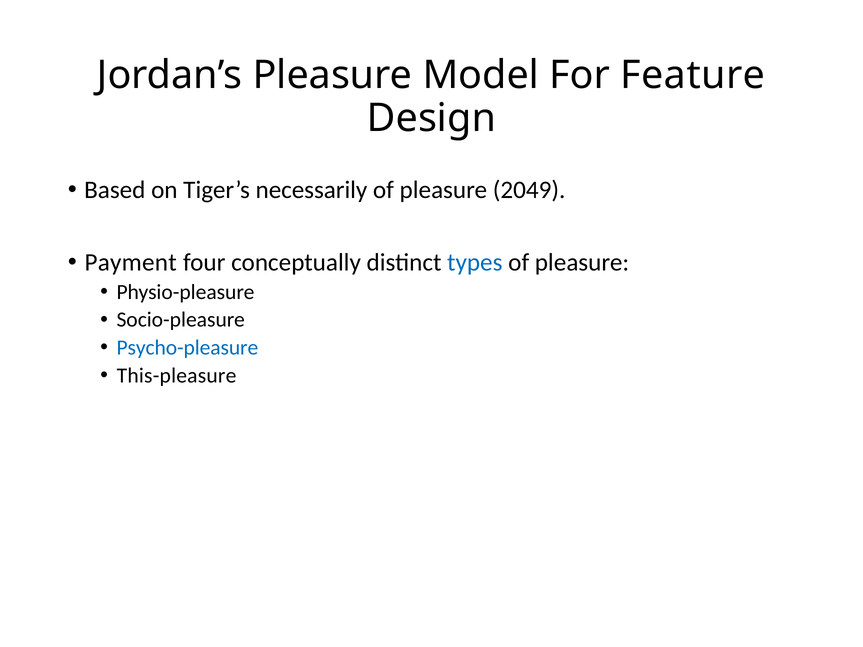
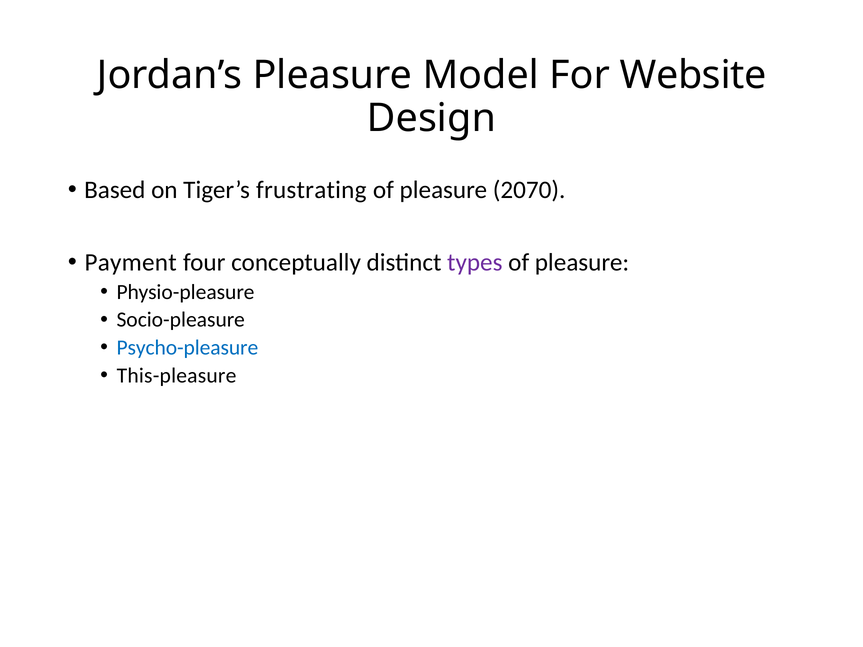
Feature: Feature -> Website (693, 75)
necessarily: necessarily -> frustrating (311, 190)
2049: 2049 -> 2070 (529, 190)
types colour: blue -> purple (475, 262)
